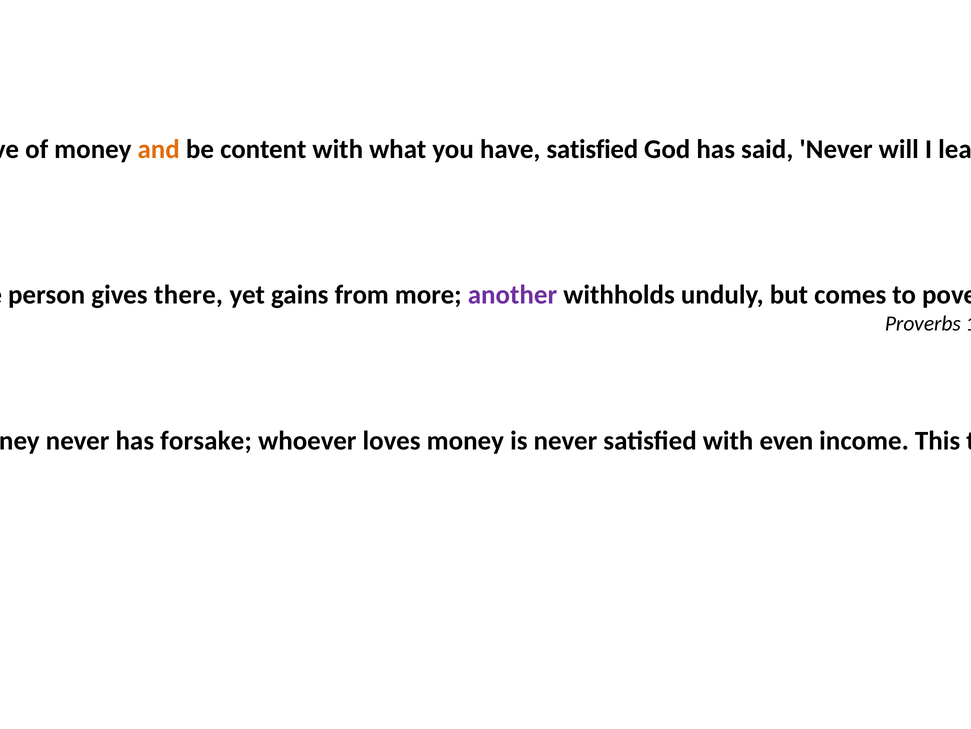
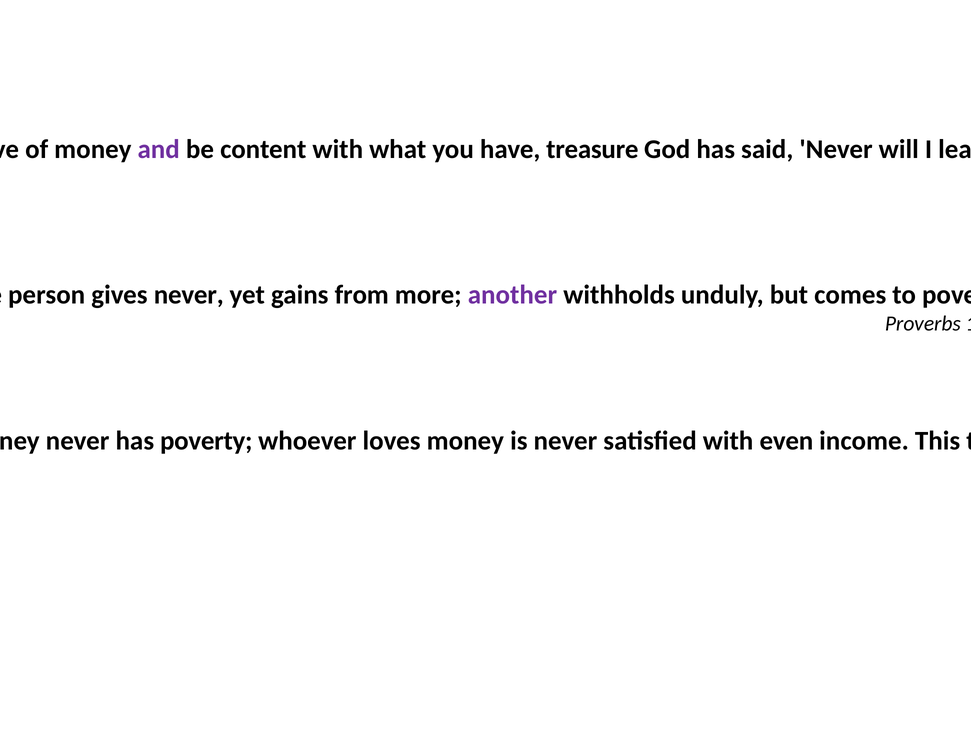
and colour: orange -> purple (159, 149)
have satisfied: satisfied -> treasure (592, 149)
gives there: there -> never (189, 295)
has forsake: forsake -> poverty (206, 440)
